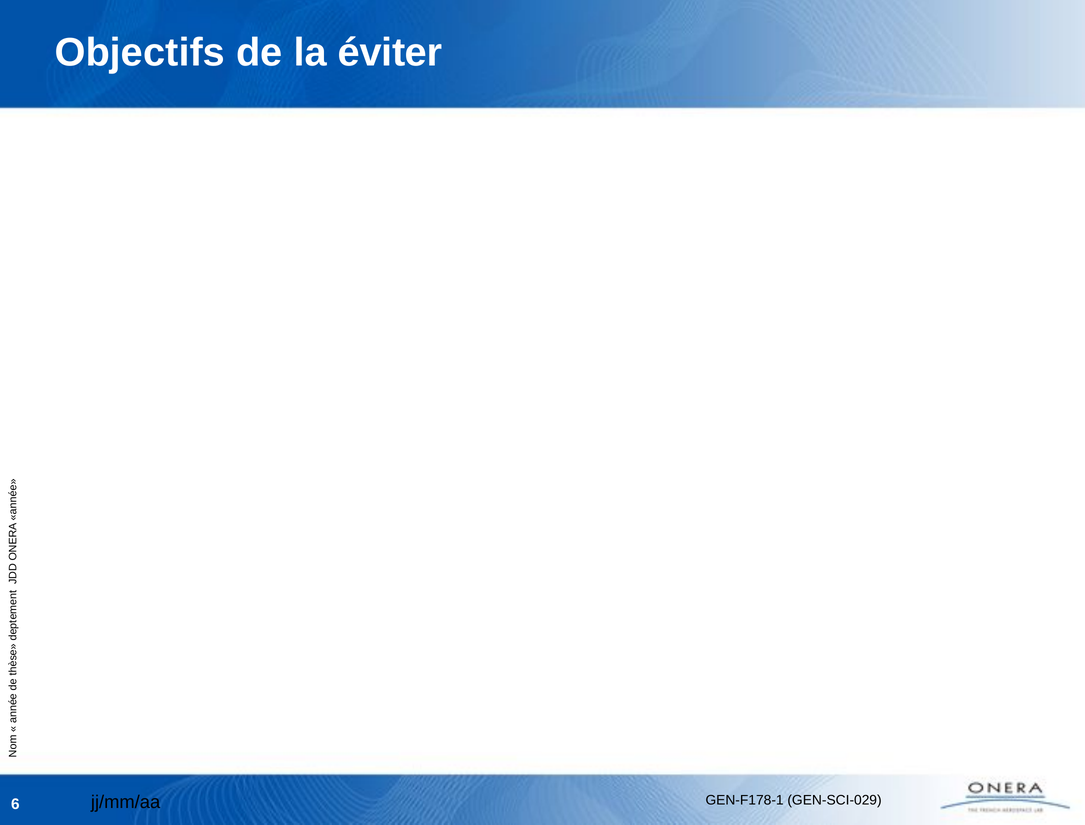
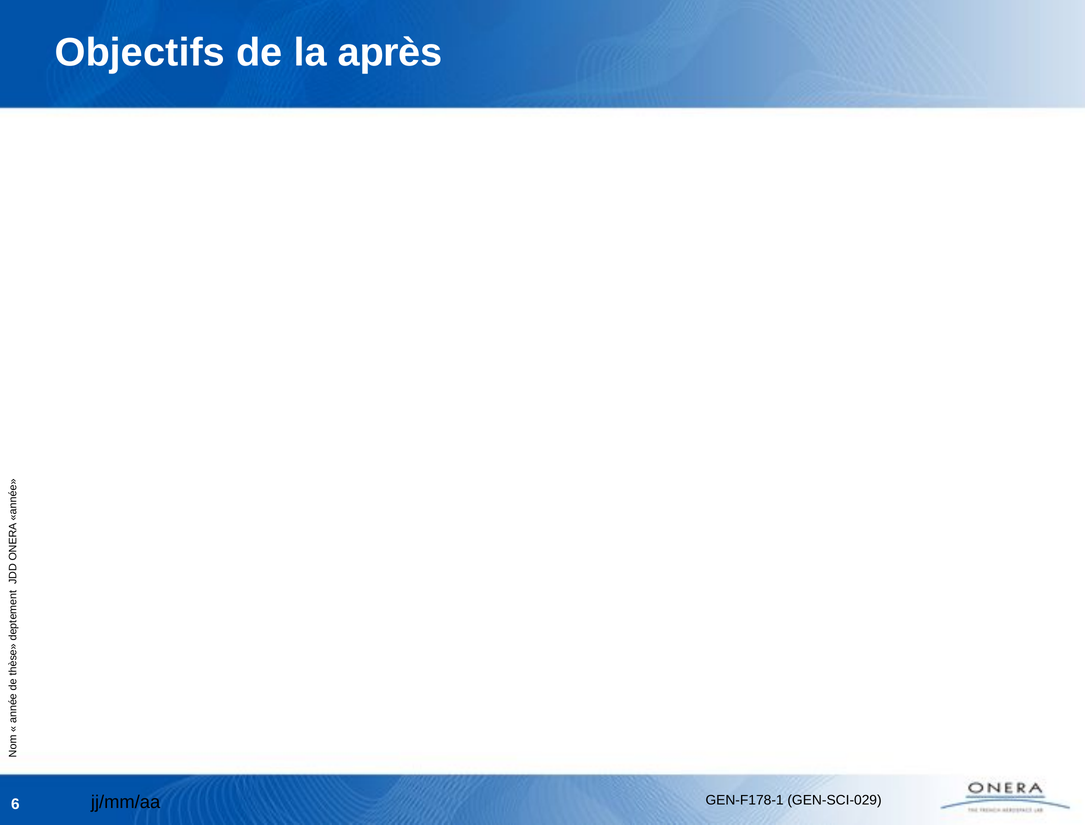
éviter: éviter -> après (390, 53)
